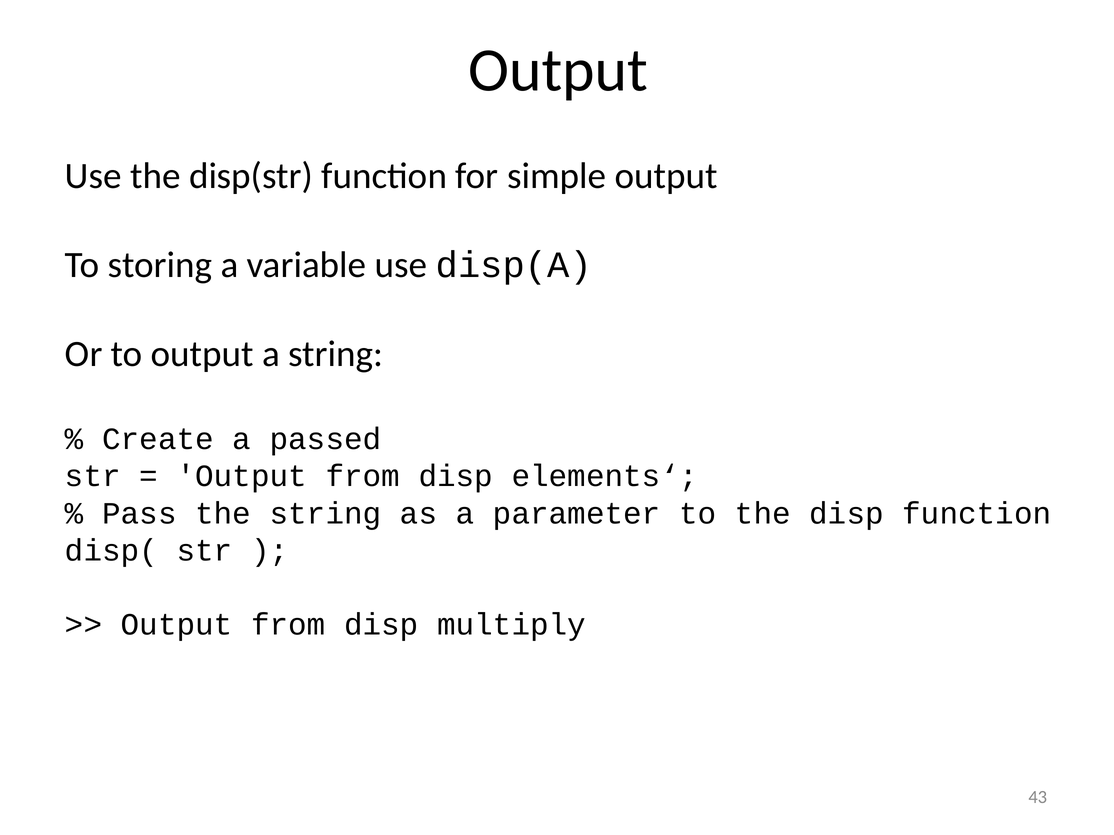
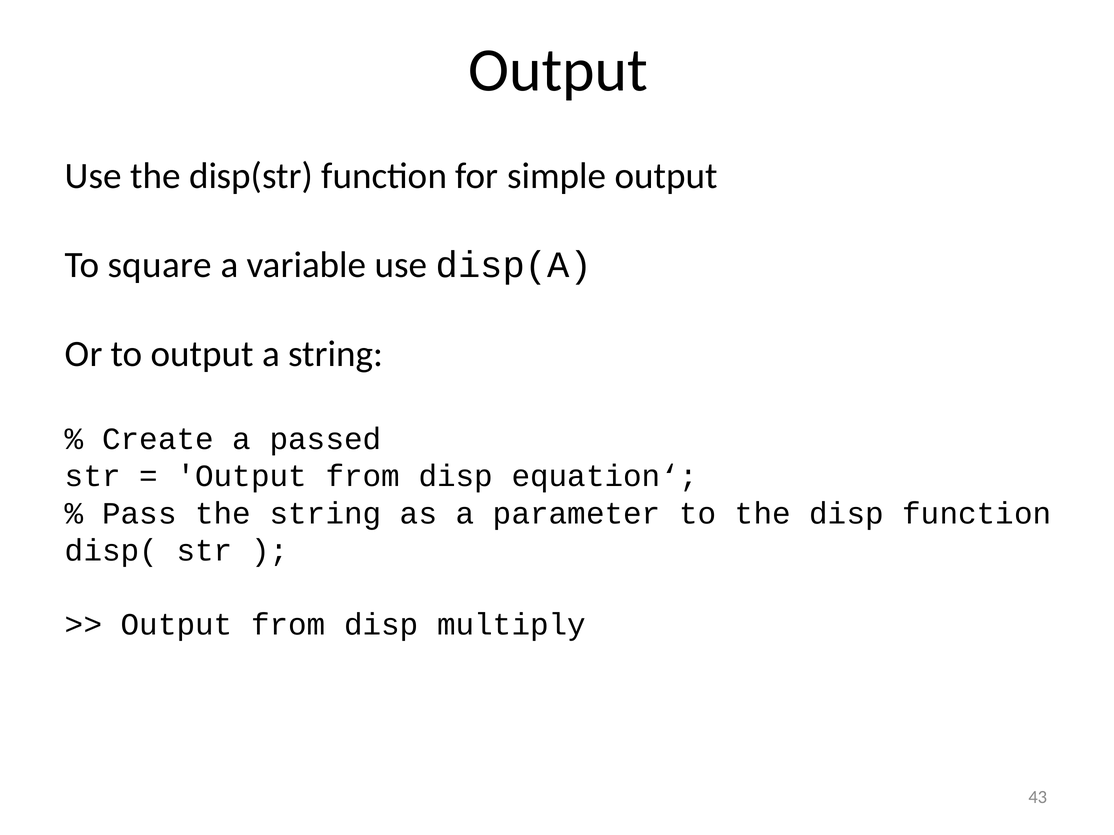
storing: storing -> square (160, 265)
elements‘: elements‘ -> equation‘ (605, 476)
